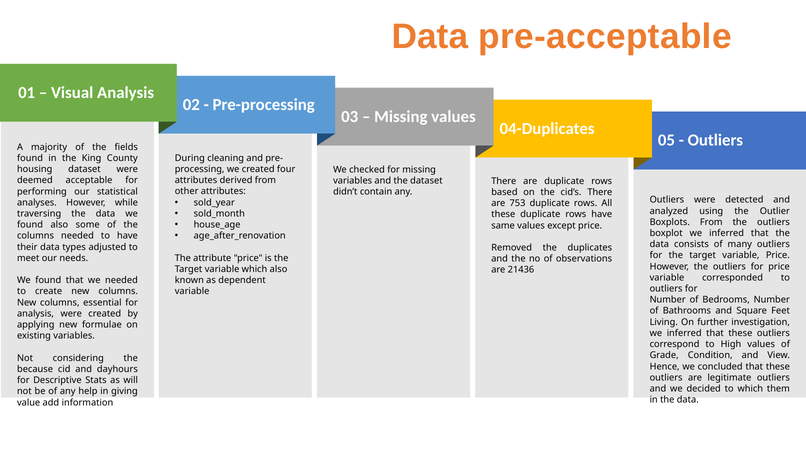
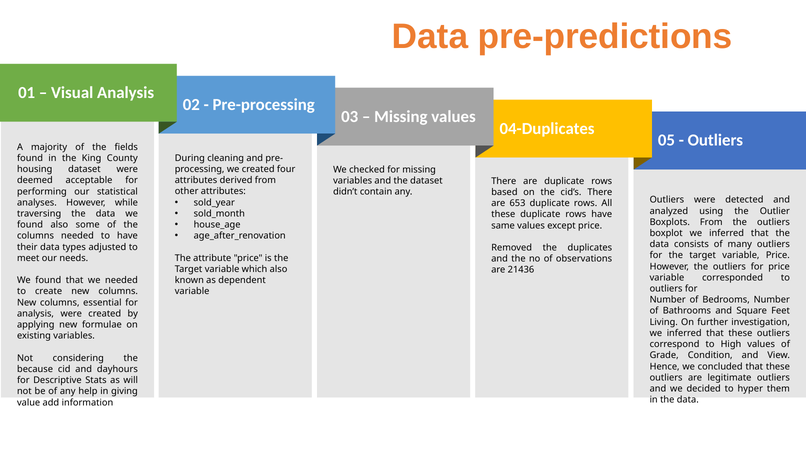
pre-acceptable: pre-acceptable -> pre-predictions (605, 37)
753: 753 -> 653 (517, 203)
to which: which -> hyper (750, 388)
